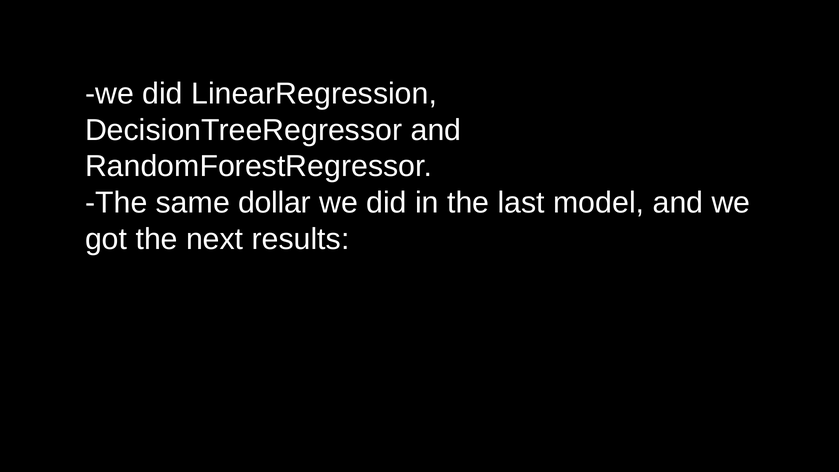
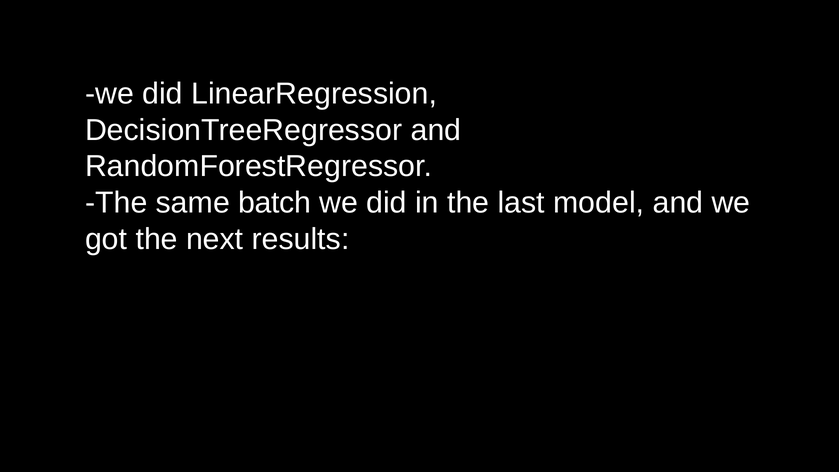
dollar: dollar -> batch (275, 203)
